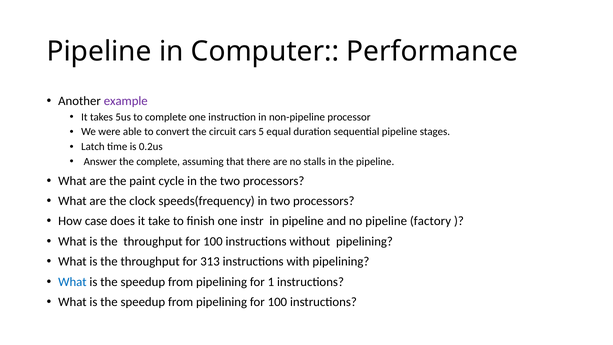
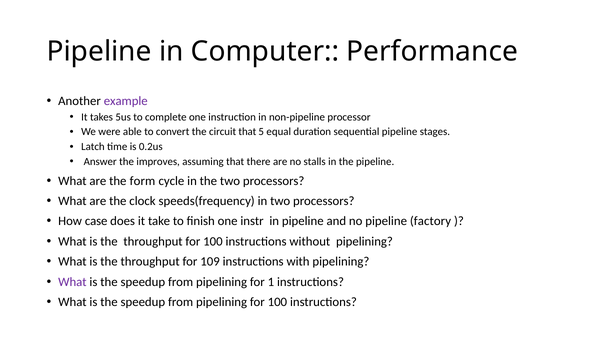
circuit cars: cars -> that (247, 132)
the complete: complete -> improves (158, 162)
paint: paint -> form (142, 181)
313: 313 -> 109 (210, 261)
What colour: blue -> purple (72, 282)
